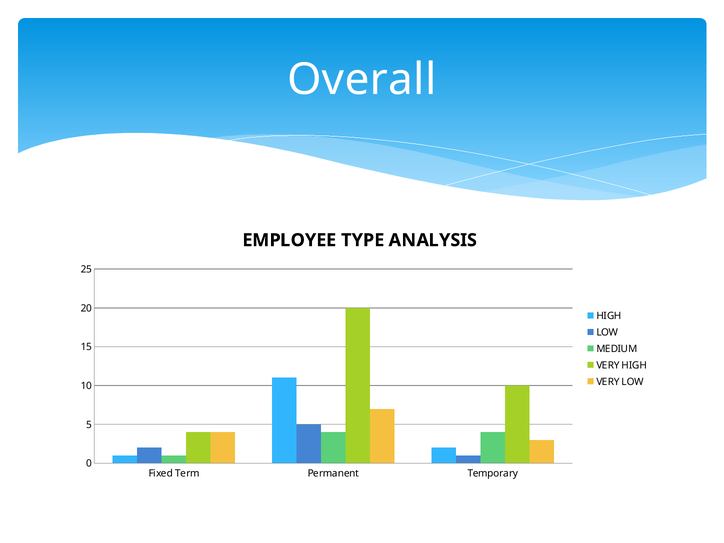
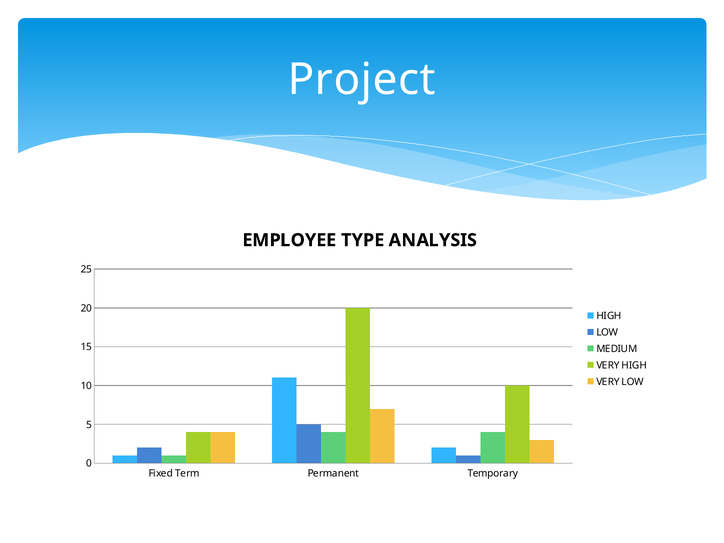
Overall: Overall -> Project (362, 79)
